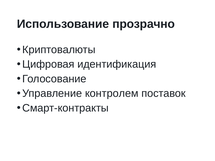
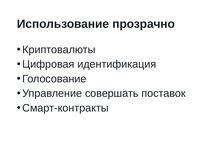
контролем: контролем -> совершать (112, 94)
